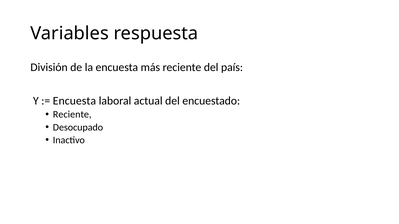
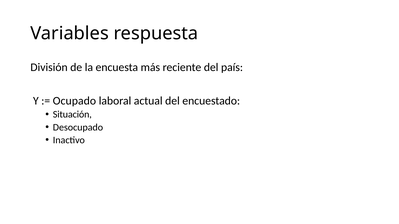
Encuesta: Encuesta -> Ocupado (74, 101)
Reciente: Reciente -> Situación (72, 115)
